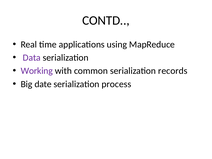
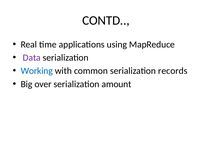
Working colour: purple -> blue (37, 71)
date: date -> over (43, 84)
process: process -> amount (116, 84)
